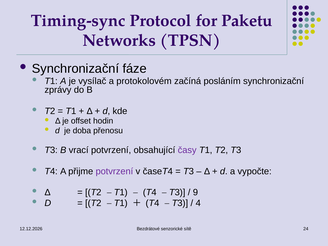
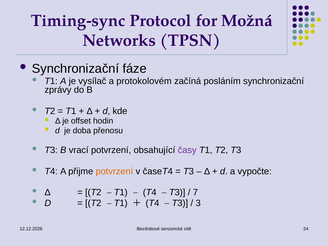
Paketu: Paketu -> Možná (247, 21)
potvrzení colour: purple -> orange (114, 171)
9: 9 -> 7 (195, 192)
4: 4 -> 3 (198, 203)
